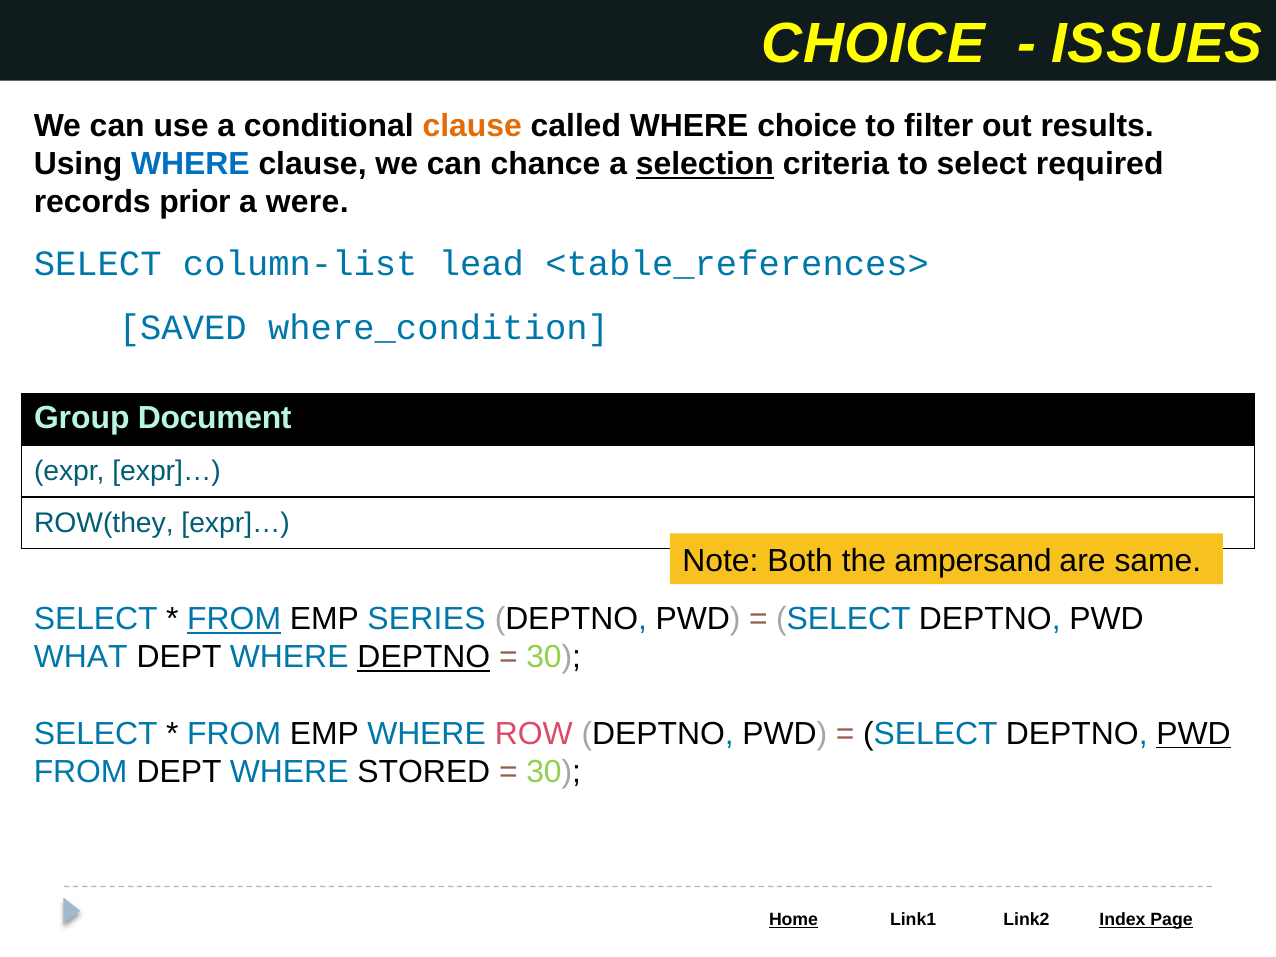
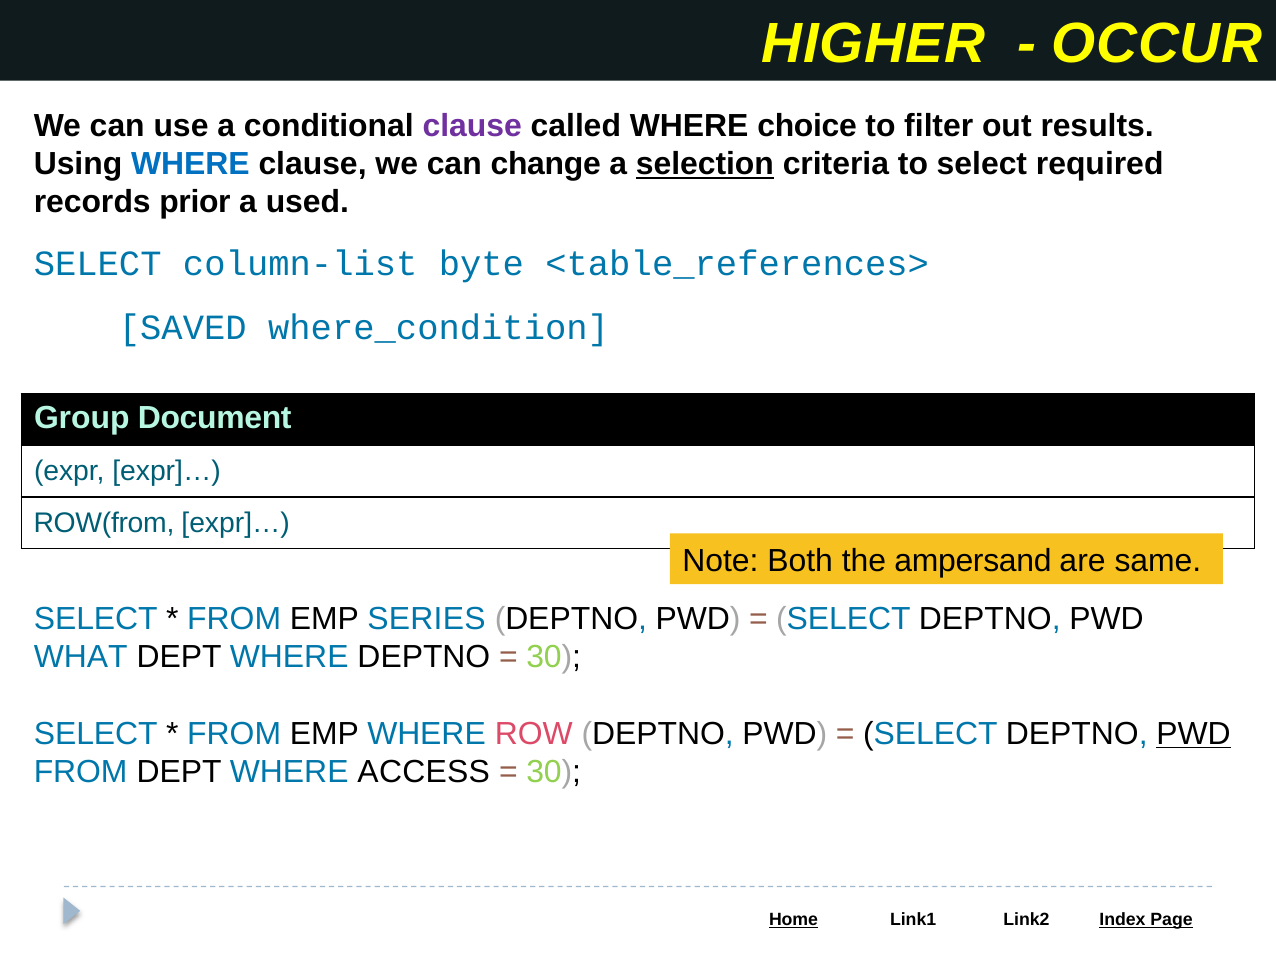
CHOICE: CHOICE -> HIGHER (874, 44)
ISSUES: ISSUES -> OCCUR (1157, 44)
clause colour: orange -> purple (472, 126)
chance: chance -> change (546, 164)
were: were -> used (307, 202)
lead: lead -> byte (481, 264)
ROW(they: ROW(they -> ROW(from (104, 523)
FROM underline: present -> none (234, 619)
DEPTNO underline: present -> none (424, 657)
STORED: STORED -> ACCESS (424, 772)
